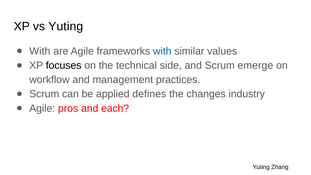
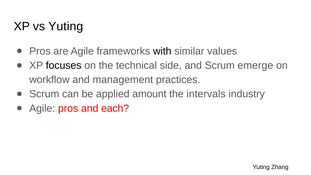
With: With -> Pros (40, 51)
with colour: blue -> black (162, 51)
defines: defines -> amount (149, 94)
changes: changes -> intervals (206, 94)
